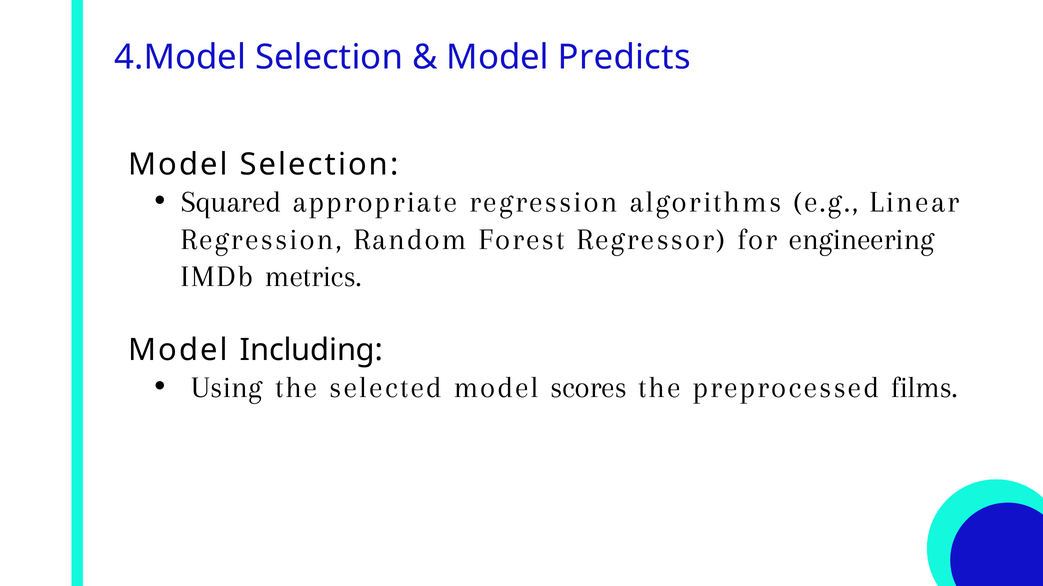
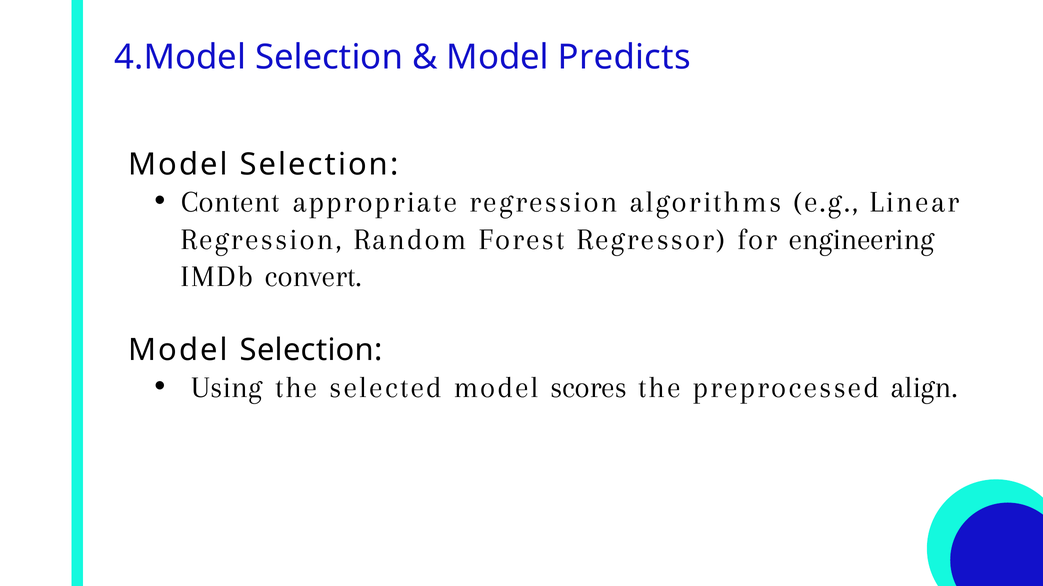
Squared: Squared -> Content (231, 202)
metrics: metrics -> convert (313, 276)
Including: Including -> Selection (311, 350)
films: films -> align (924, 388)
